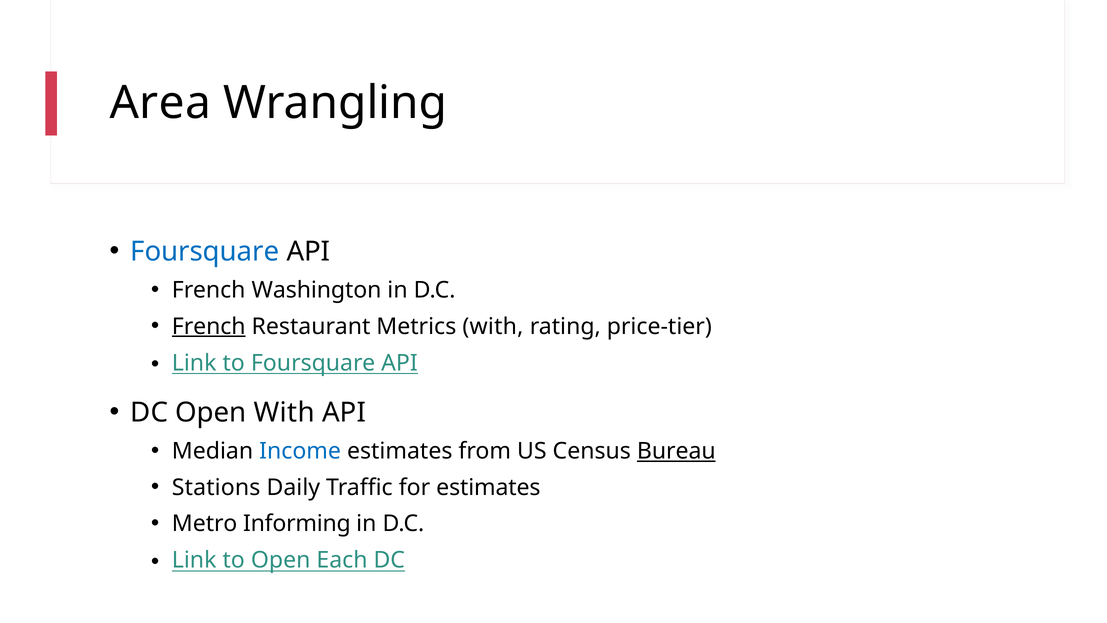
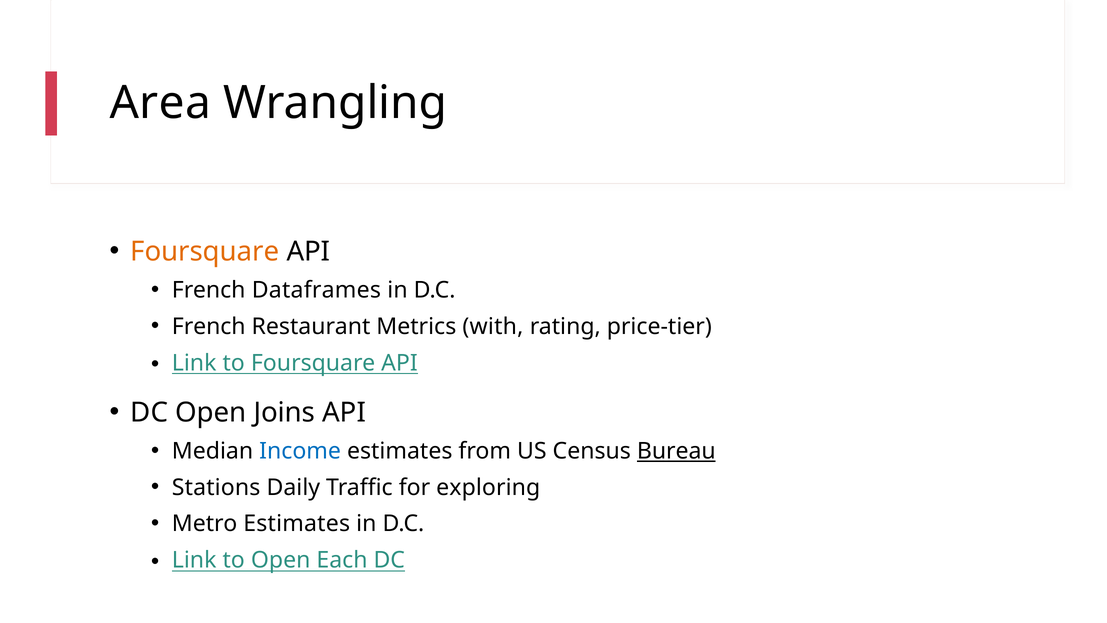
Foursquare colour: blue -> orange (205, 251)
Washington: Washington -> Dataframes (316, 290)
French underline: present -> none (209, 326)
Open With: With -> Joins (284, 412)
for estimates: estimates -> exploring (488, 487)
Metro Informing: Informing -> Estimates (297, 523)
